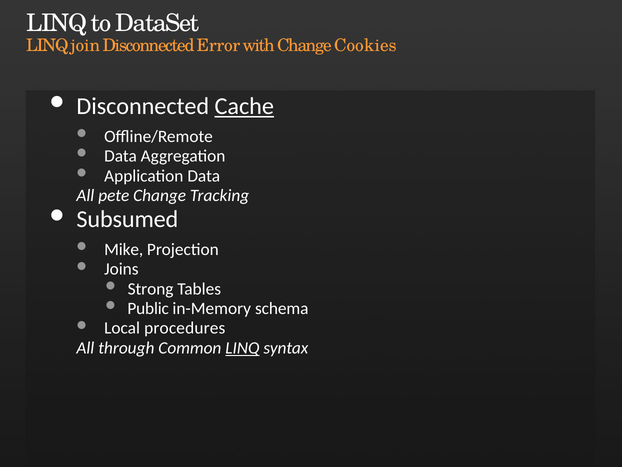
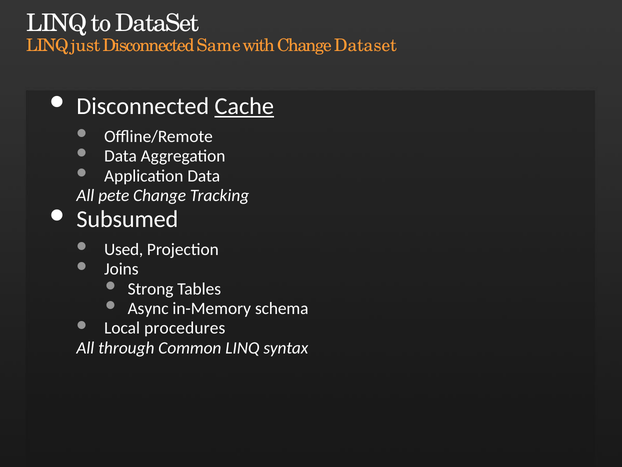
join: join -> just (86, 46)
Error: Error -> Same (219, 46)
Change Cookies: Cookies -> Dataset (366, 46)
Mike: Mike -> Used (124, 249)
Public: Public -> Async (148, 308)
LINQ underline: present -> none (242, 348)
